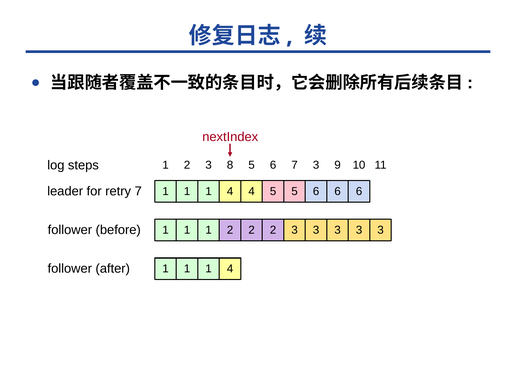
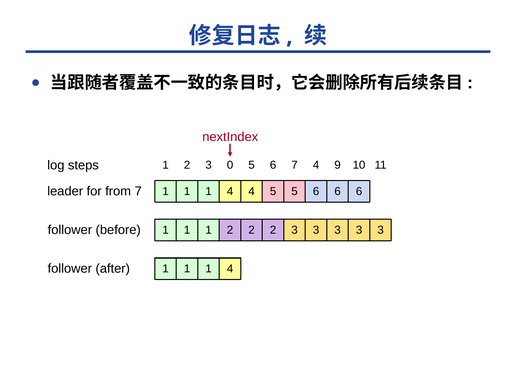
8: 8 -> 0 (230, 165)
7 3: 3 -> 4 (316, 165)
retry: retry -> from (118, 191)
